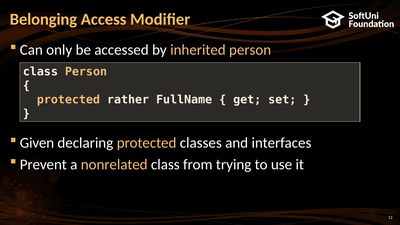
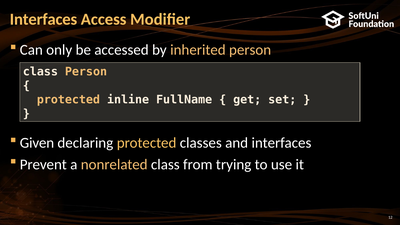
Belonging: Belonging -> Interfaces (43, 19)
rather: rather -> inline (128, 100)
